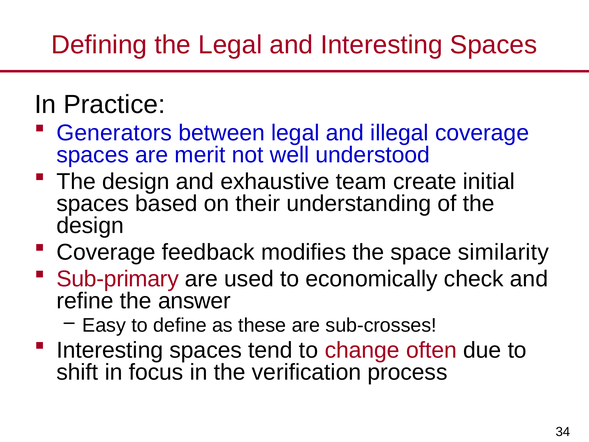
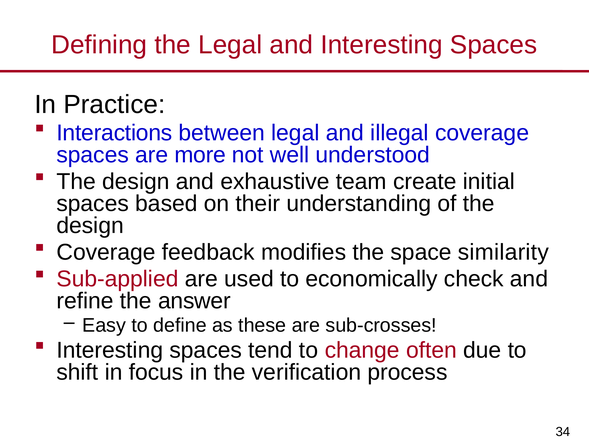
Generators: Generators -> Interactions (114, 133)
merit: merit -> more (200, 155)
Sub-primary: Sub-primary -> Sub-applied (117, 279)
